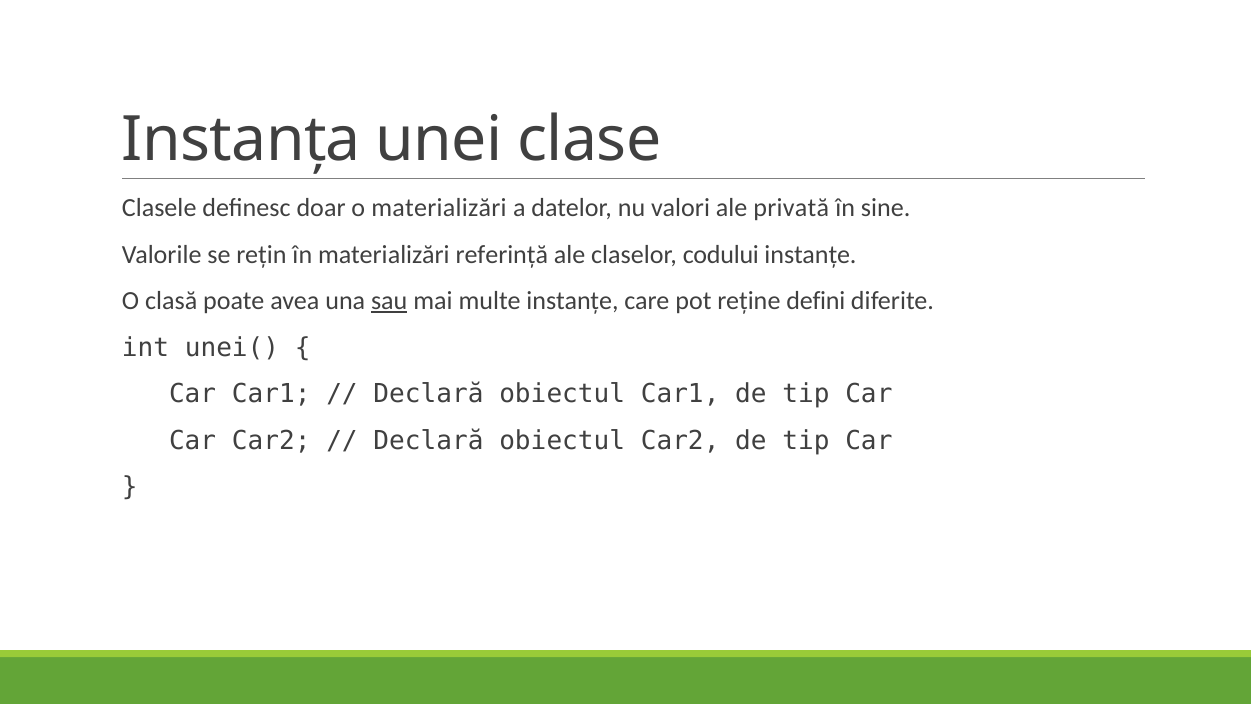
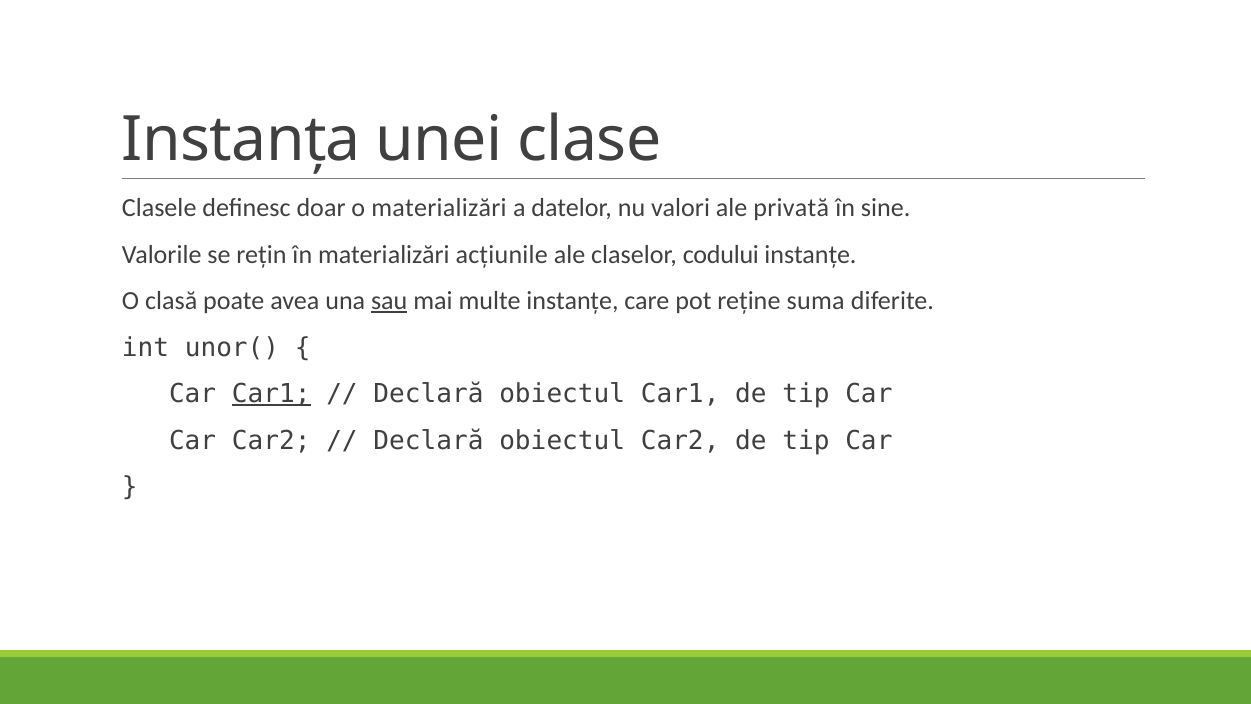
referință: referință -> acțiunile (502, 254)
defini: defini -> suma (816, 301)
unei(: unei( -> unor( (232, 347)
Car1 underline: none -> present (271, 394)
